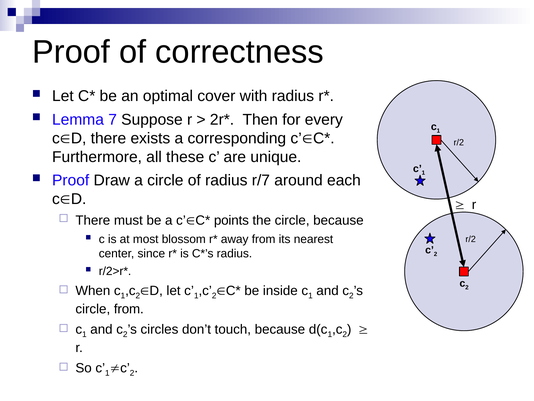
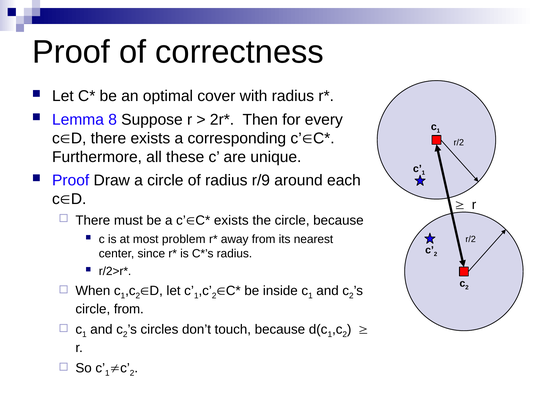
7: 7 -> 8 (113, 119)
r/7: r/7 -> r/9 (261, 180)
points: points -> exists (231, 220)
blossom: blossom -> problem (184, 239)
